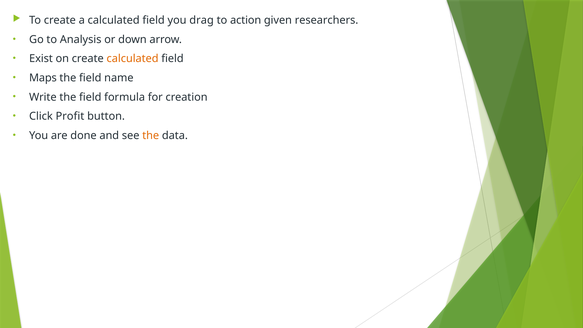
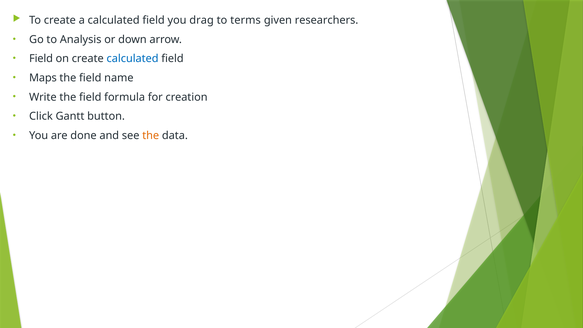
action: action -> terms (246, 20)
Exist: Exist -> Field (41, 59)
calculated colour: orange -> blue (133, 59)
Profit: Profit -> Gantt (70, 116)
